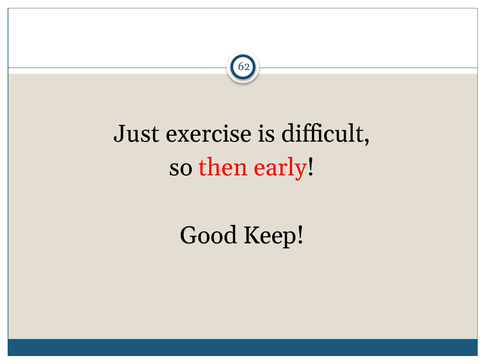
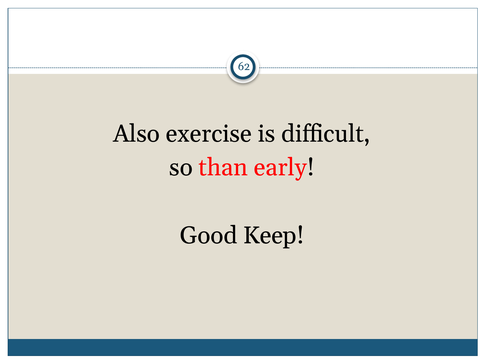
Just: Just -> Also (137, 134)
then: then -> than (223, 168)
